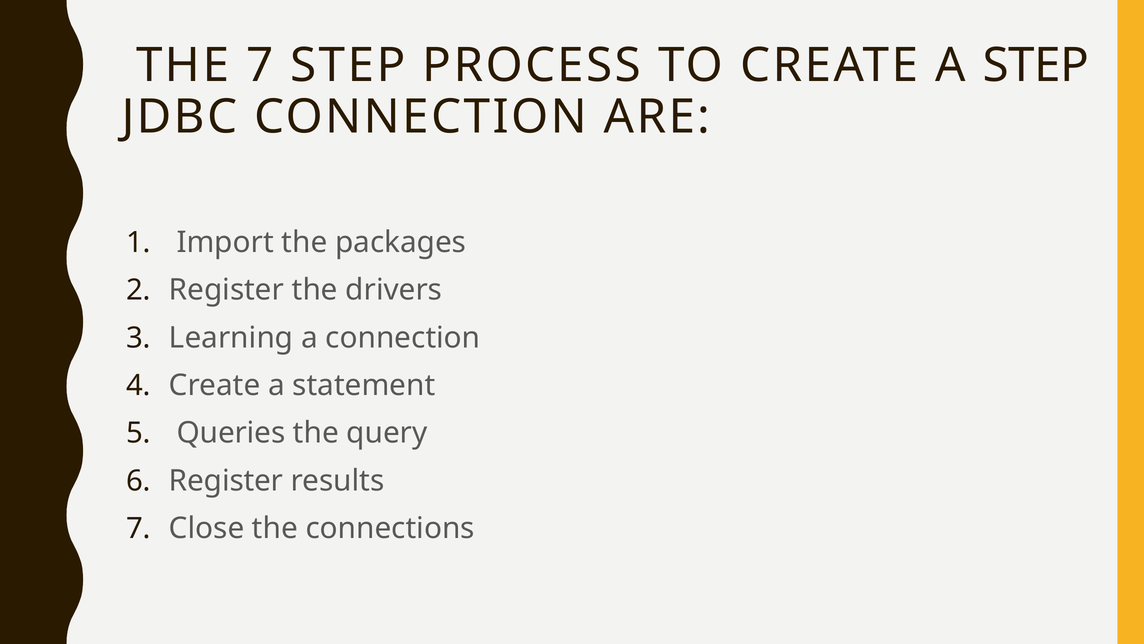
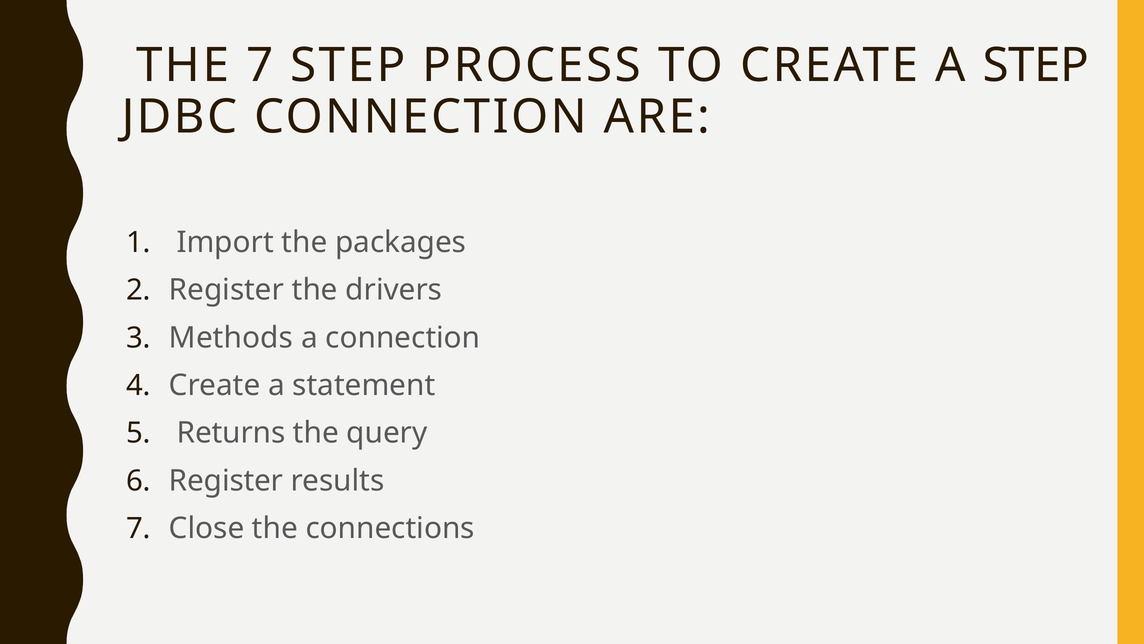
Learning: Learning -> Methods (231, 338)
Queries: Queries -> Returns (231, 433)
